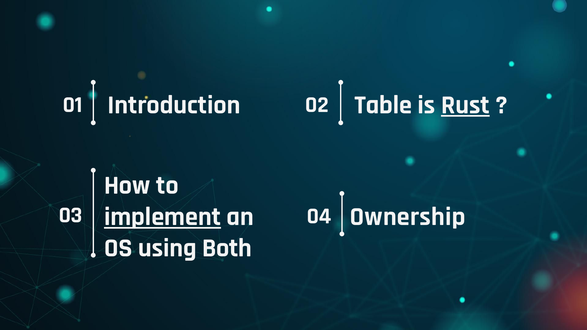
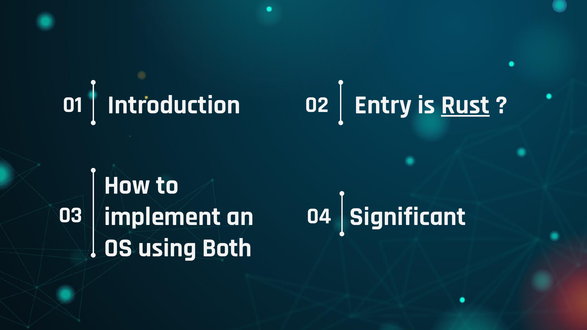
Table: Table -> Entry (383, 105)
implement underline: present -> none (162, 217)
Ownership: Ownership -> Significant (408, 217)
